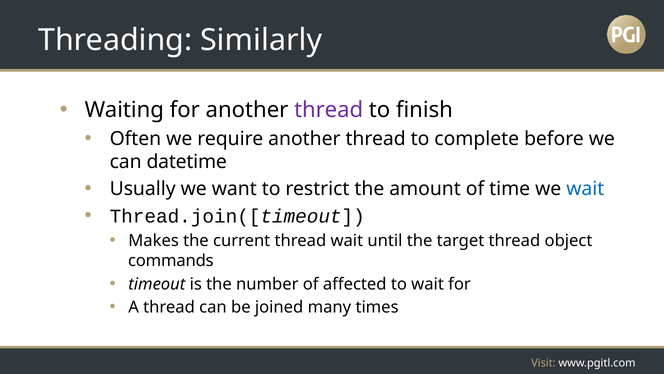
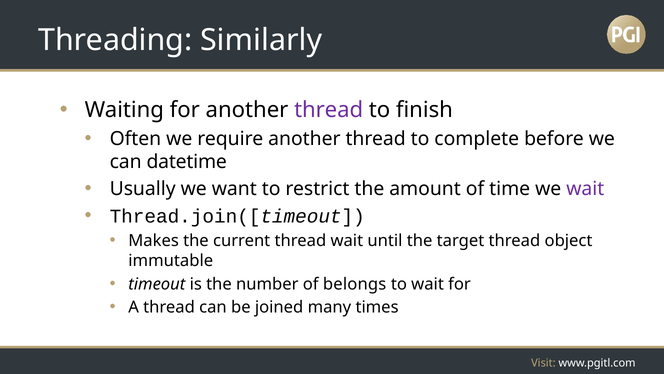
wait colour: blue -> purple (585, 189)
commands: commands -> immutable (171, 260)
affected: affected -> belongs (355, 284)
